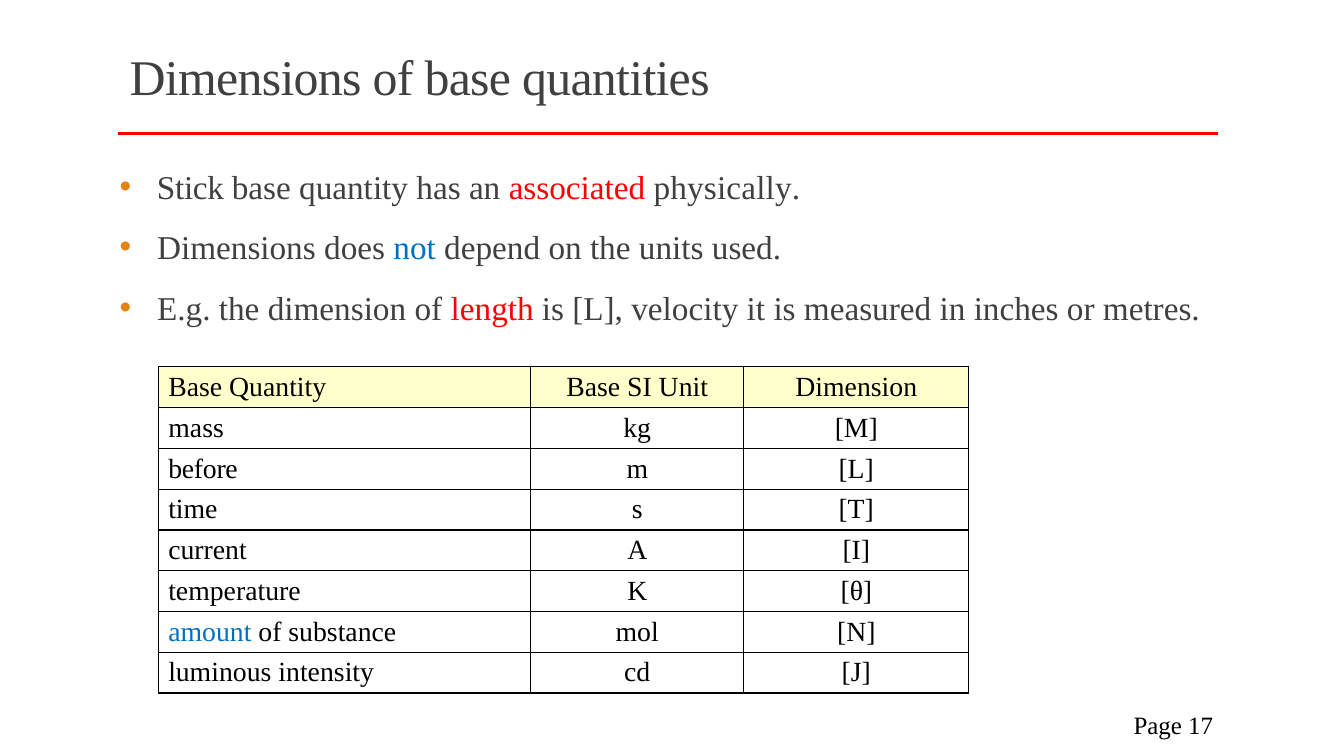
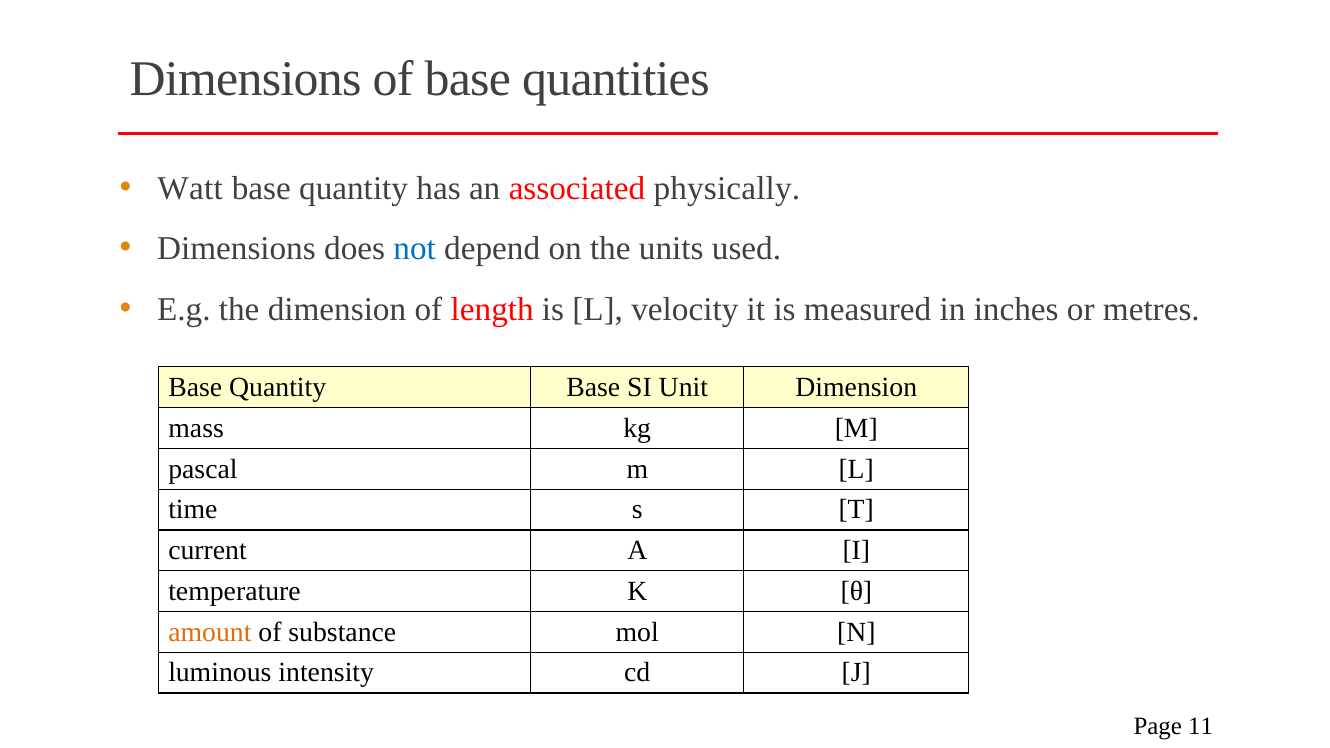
Stick: Stick -> Watt (190, 188)
before: before -> pascal (203, 469)
amount colour: blue -> orange (210, 632)
17: 17 -> 11 (1201, 726)
